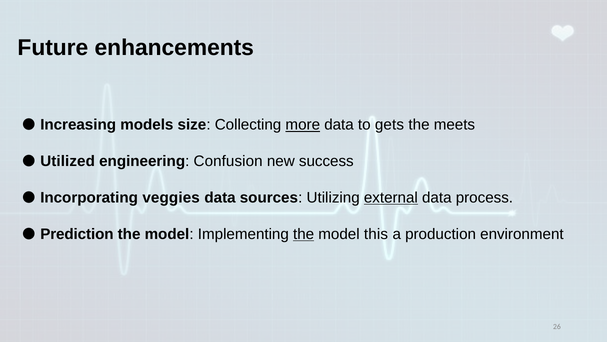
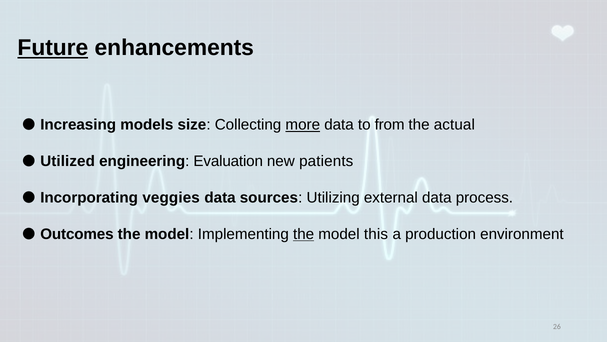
Future underline: none -> present (53, 48)
gets: gets -> from (390, 125)
meets: meets -> actual (454, 125)
Confusion: Confusion -> Evaluation (228, 161)
success: success -> patients (326, 161)
external underline: present -> none (391, 197)
Prediction: Prediction -> Outcomes (77, 234)
